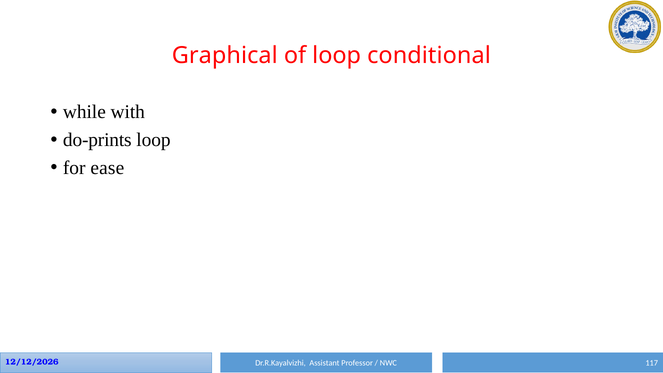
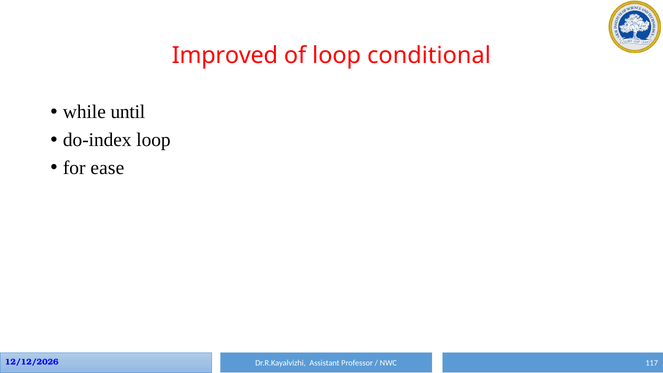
Graphical: Graphical -> Improved (225, 56)
with: with -> until (128, 112)
do-prints: do-prints -> do-index (97, 140)
